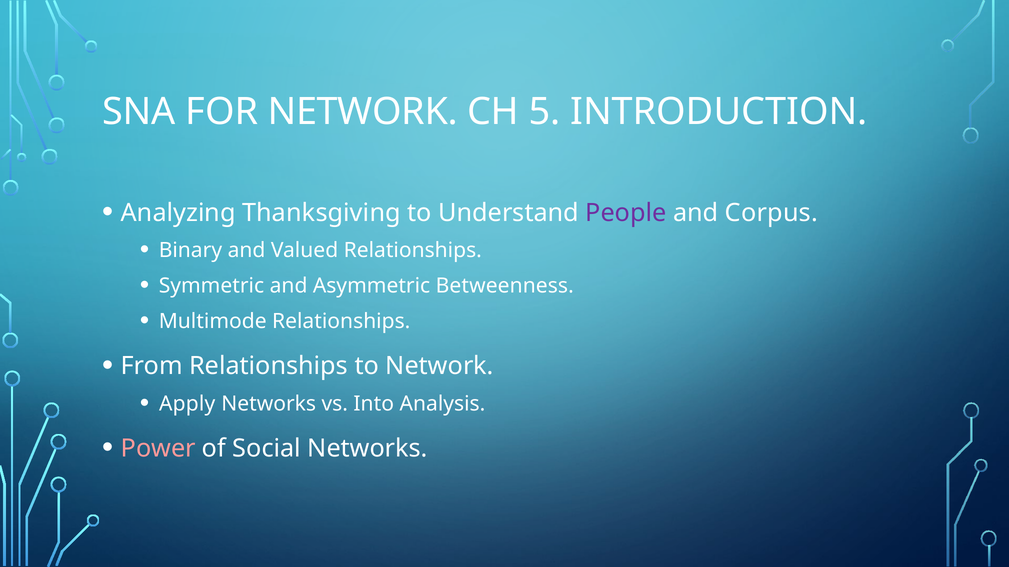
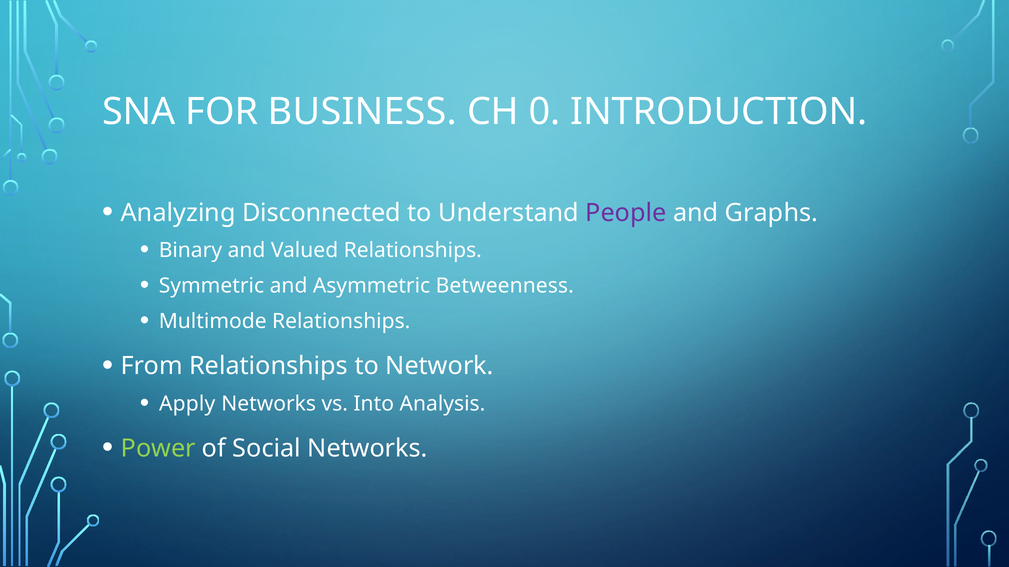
FOR NETWORK: NETWORK -> BUSINESS (362, 112)
5: 5 -> 0 (545, 112)
Thanksgiving: Thanksgiving -> Disconnected (322, 213)
Corpus: Corpus -> Graphs (772, 213)
Power colour: pink -> light green (158, 449)
